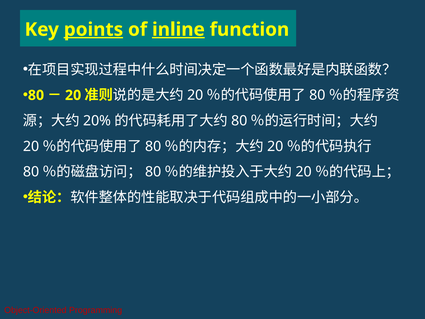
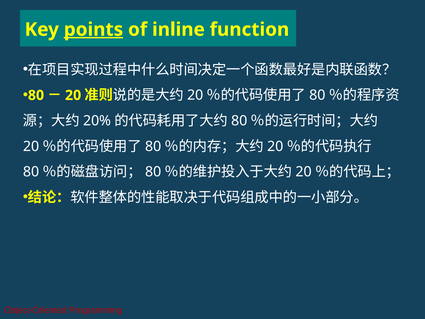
inline underline: present -> none (178, 30)
